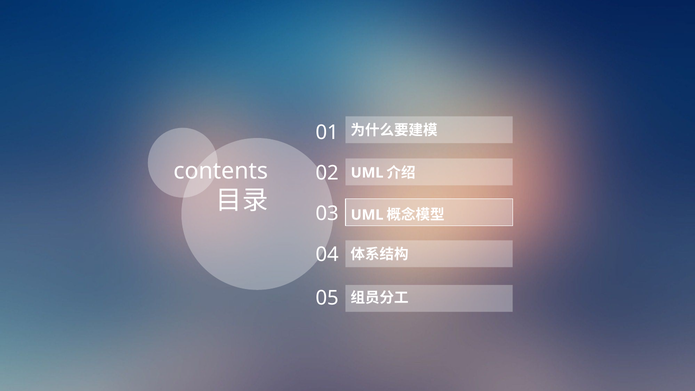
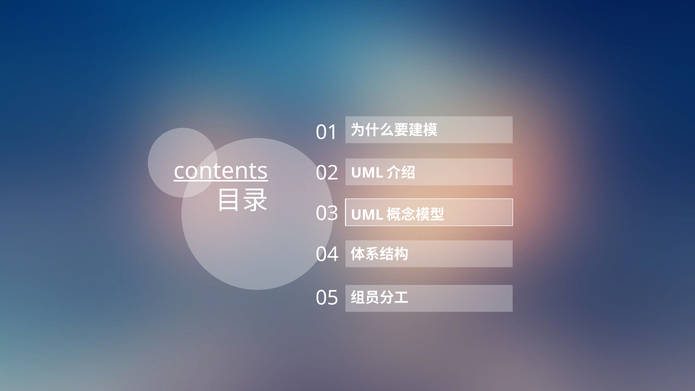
contents underline: none -> present (221, 171)
